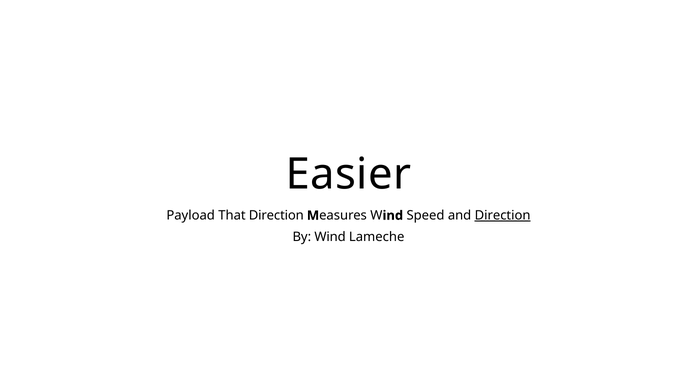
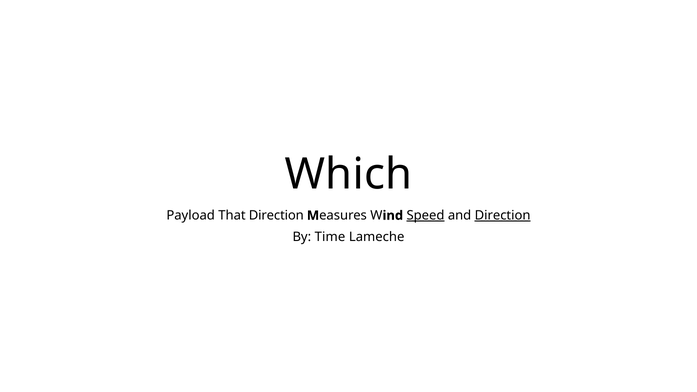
Easier: Easier -> Which (348, 174)
Speed underline: none -> present (426, 216)
Wind: Wind -> Time (330, 237)
